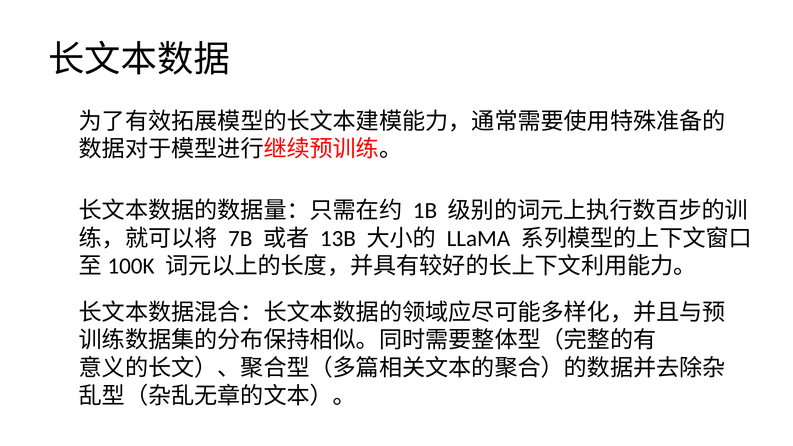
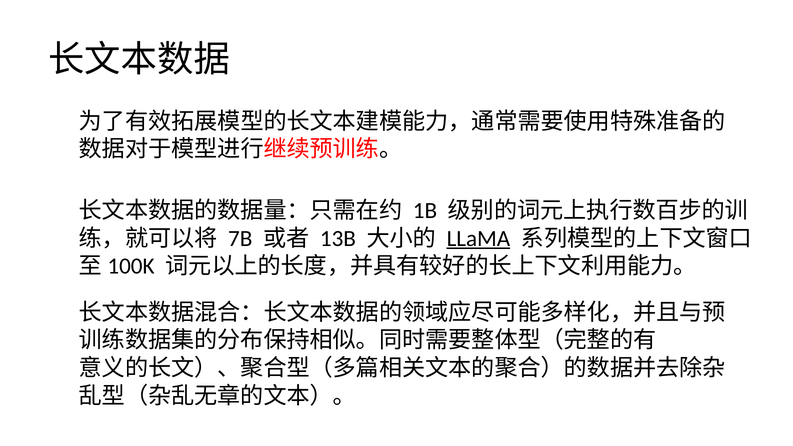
LLaMA underline: none -> present (478, 238)
